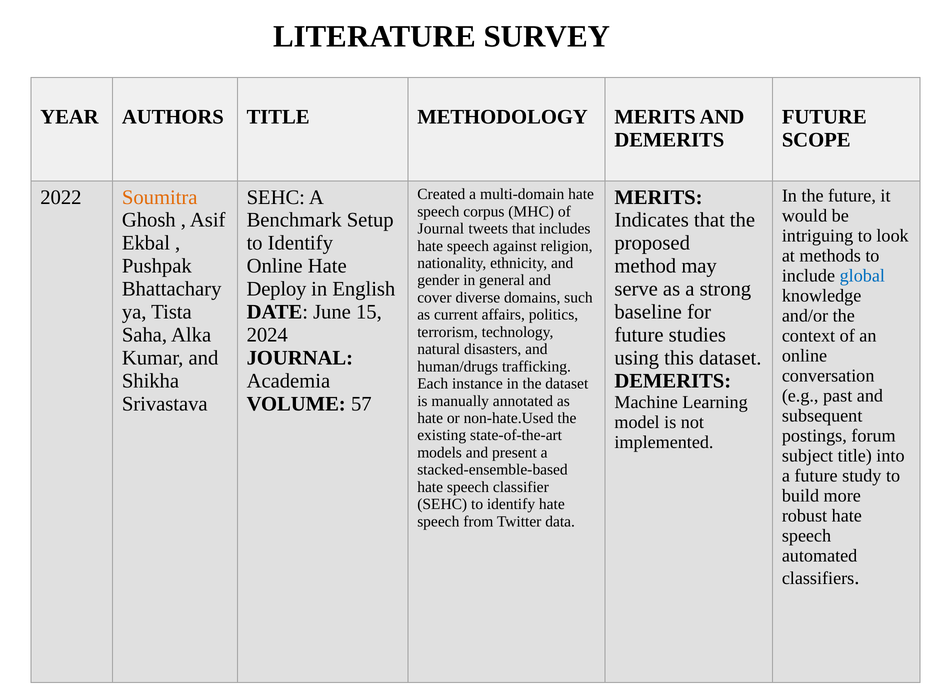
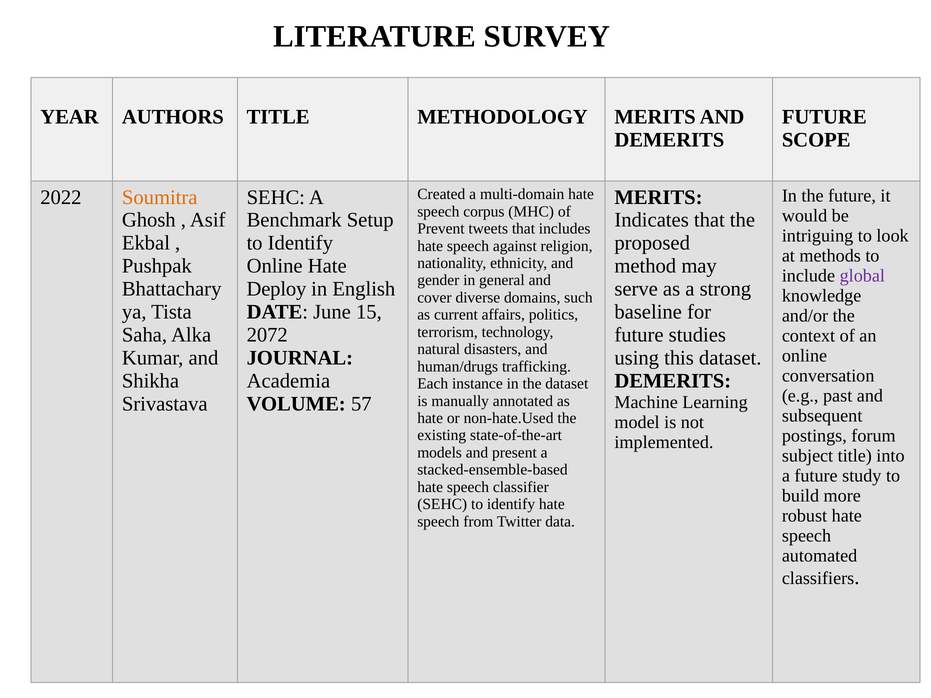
Journal: Journal -> Prevent (441, 229)
global colour: blue -> purple (862, 276)
2024: 2024 -> 2072 (267, 335)
